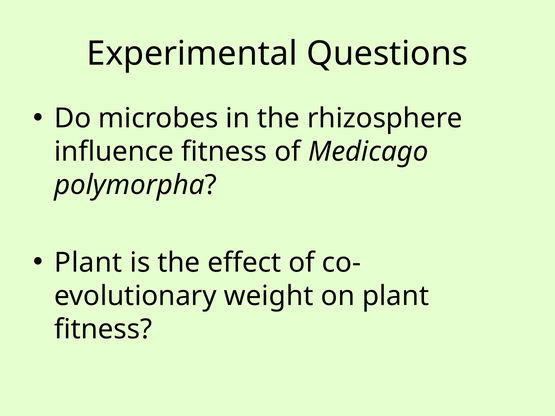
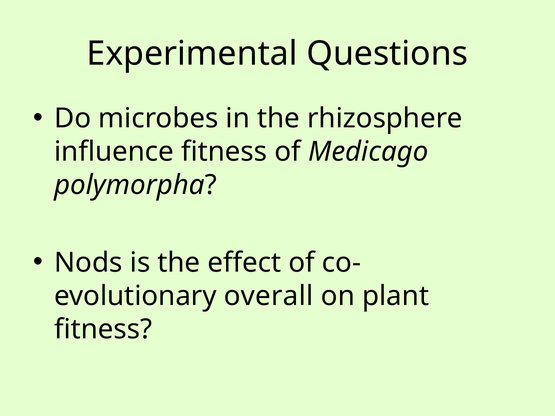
Plant: Plant -> Nods (88, 263)
weight: weight -> overall (269, 296)
